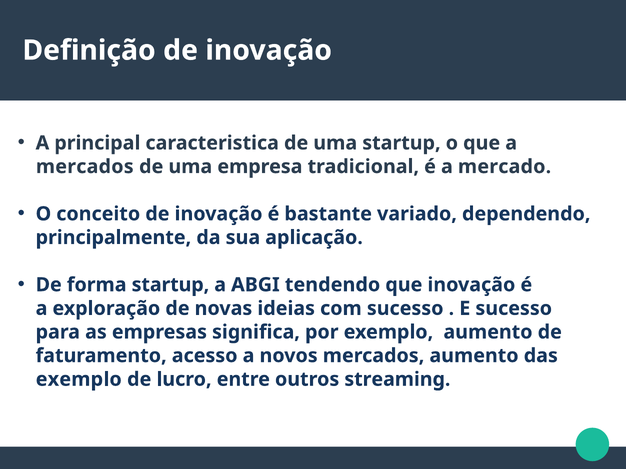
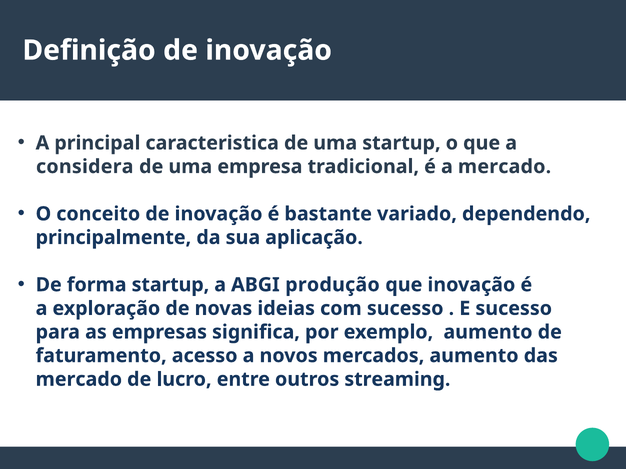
mercados: mercados -> considera (85, 167)
tendendo: tendendo -> produção (332, 285)
exemplo: exemplo -> mercado (79, 380)
